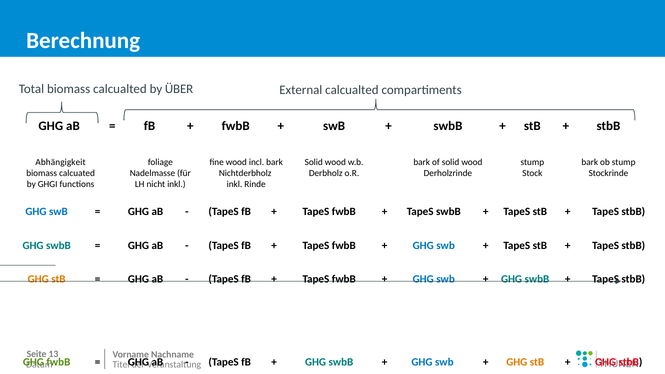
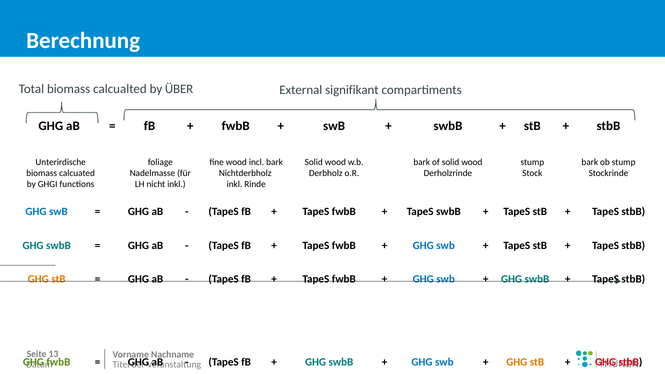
External calcualted: calcualted -> signifikant (352, 90)
Abhängigkeit: Abhängigkeit -> Unterirdische (61, 162)
